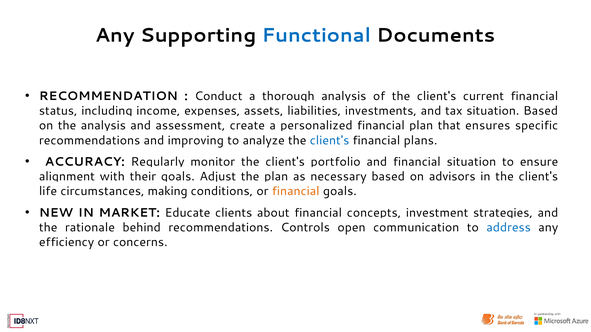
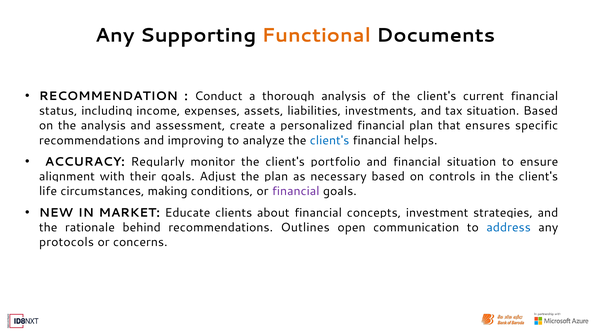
Functional colour: blue -> orange (316, 35)
plans: plans -> helps (421, 140)
advisors: advisors -> controls (452, 177)
financial colour: orange -> purple (296, 191)
Controls: Controls -> Outlines (305, 228)
efficiency: efficiency -> protocols (67, 242)
